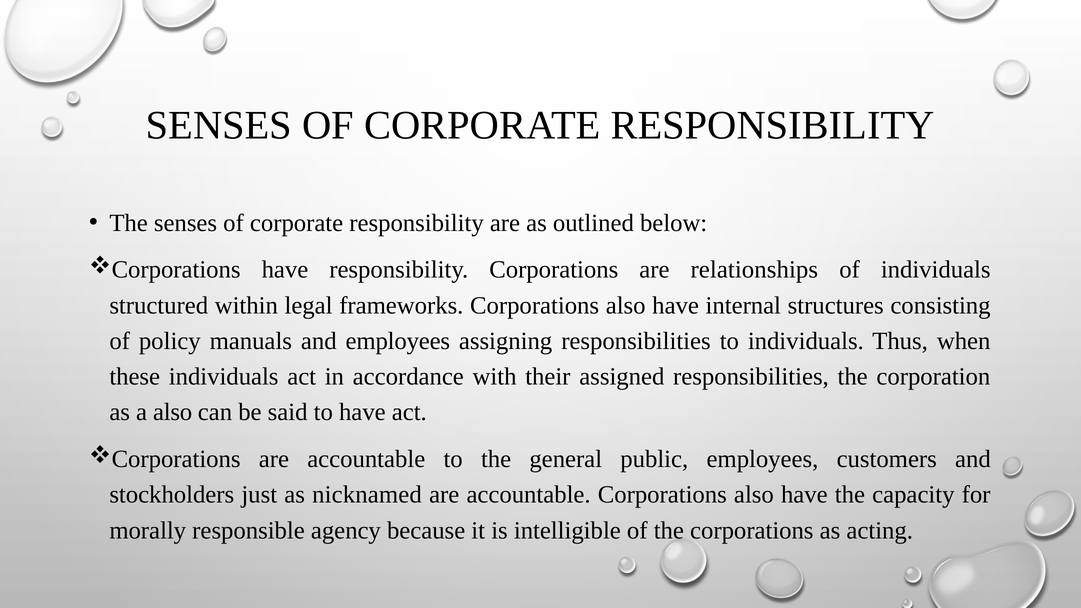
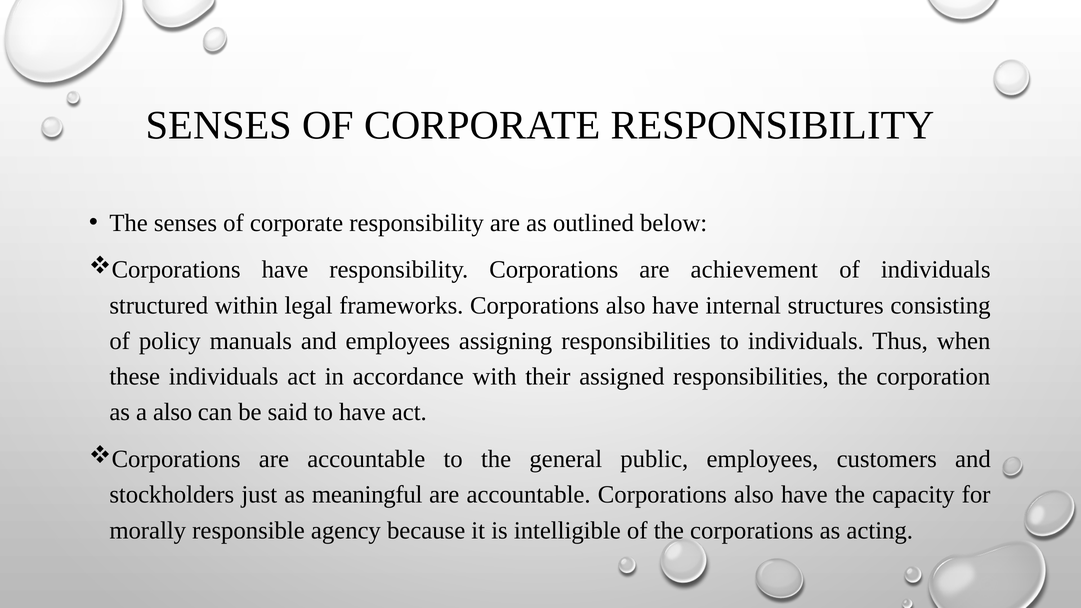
relationships: relationships -> achievement (754, 270)
nicknamed: nicknamed -> meaningful (367, 495)
